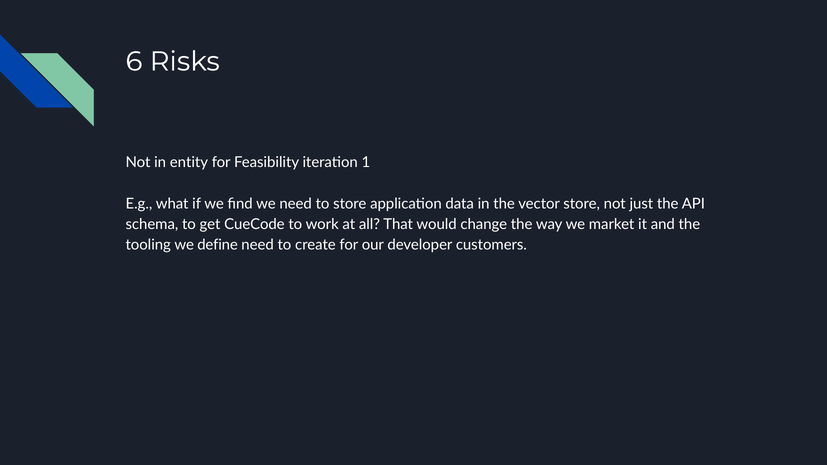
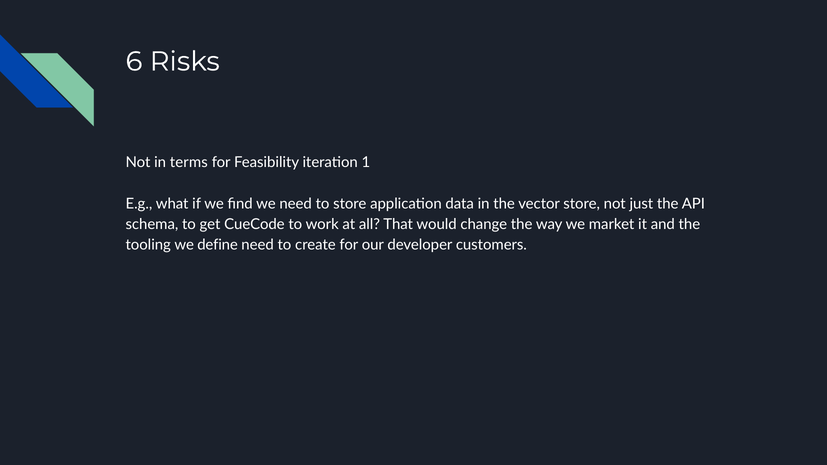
entity: entity -> terms (189, 163)
